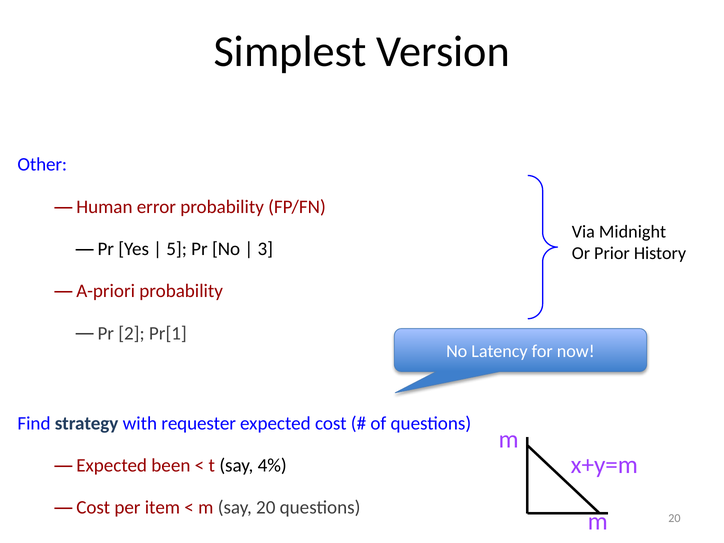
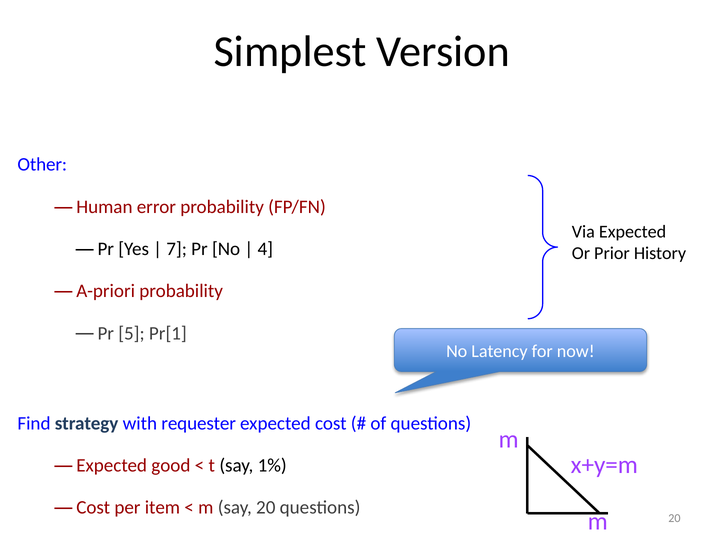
Via Midnight: Midnight -> Expected (633, 232)
5: 5 -> 7 (177, 249)
3: 3 -> 4 (265, 249)
2: 2 -> 5 (131, 333)
been: been -> good (171, 465)
4%: 4% -> 1% (272, 465)
